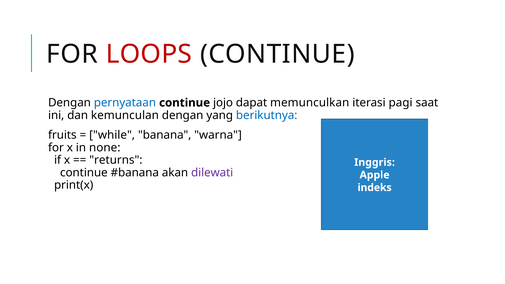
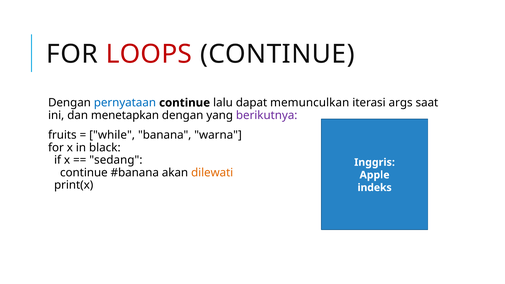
jojo: jojo -> lalu (223, 103)
pagi: pagi -> args (401, 103)
kemunculan: kemunculan -> menetapkan (125, 115)
berikutnya colour: blue -> purple (267, 115)
none: none -> black (105, 148)
returns: returns -> sedang (116, 160)
dilewati colour: purple -> orange (212, 173)
